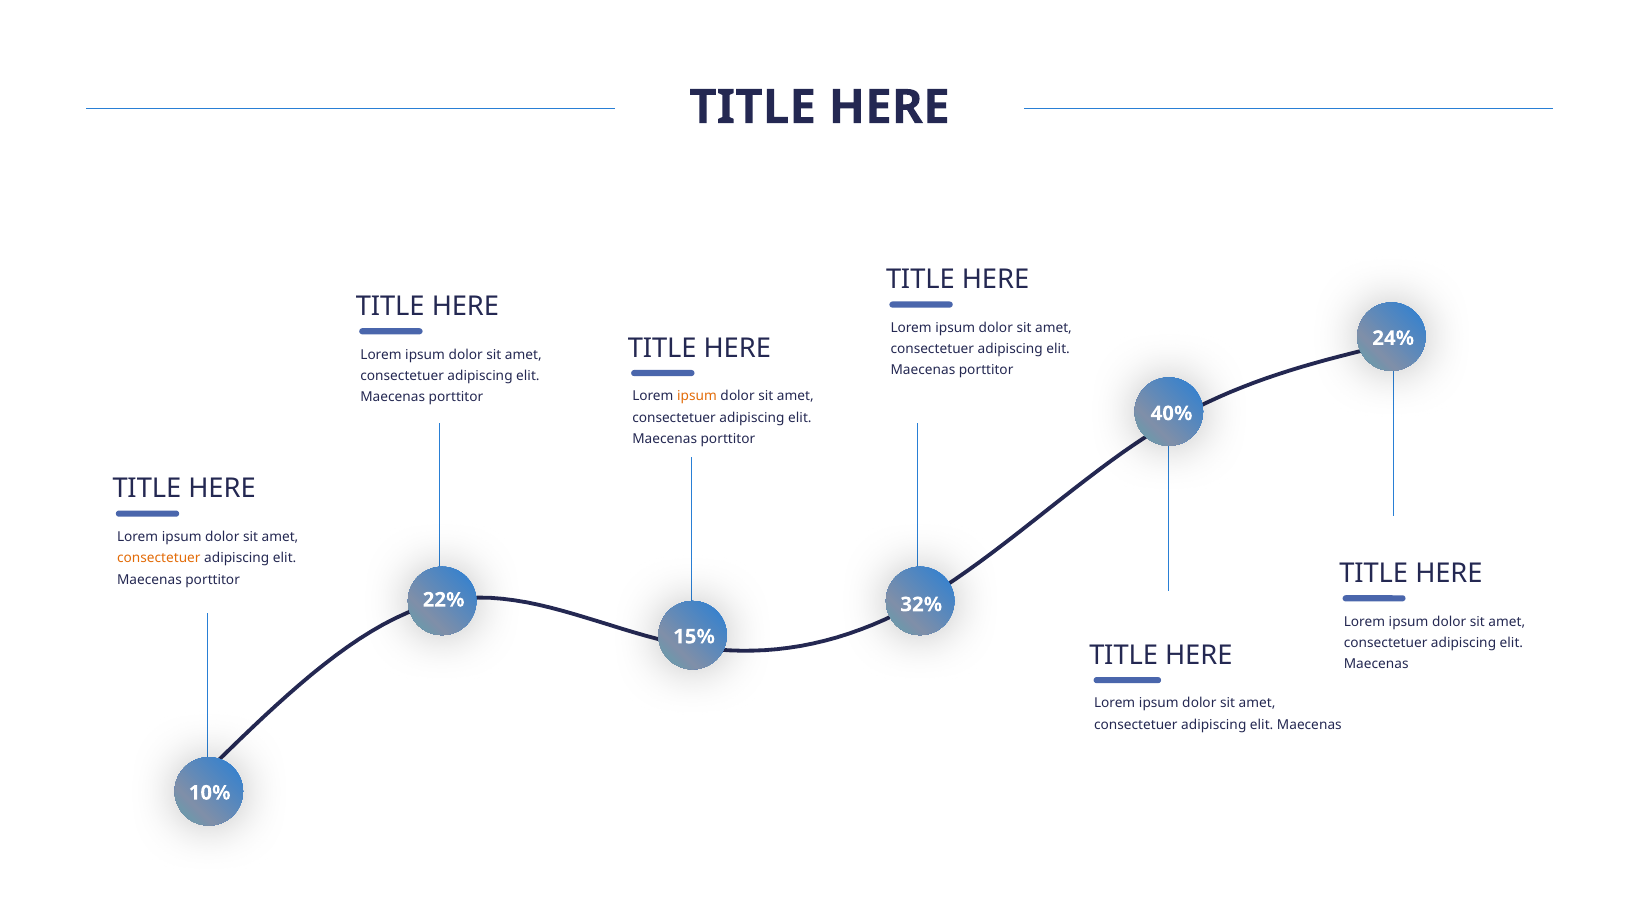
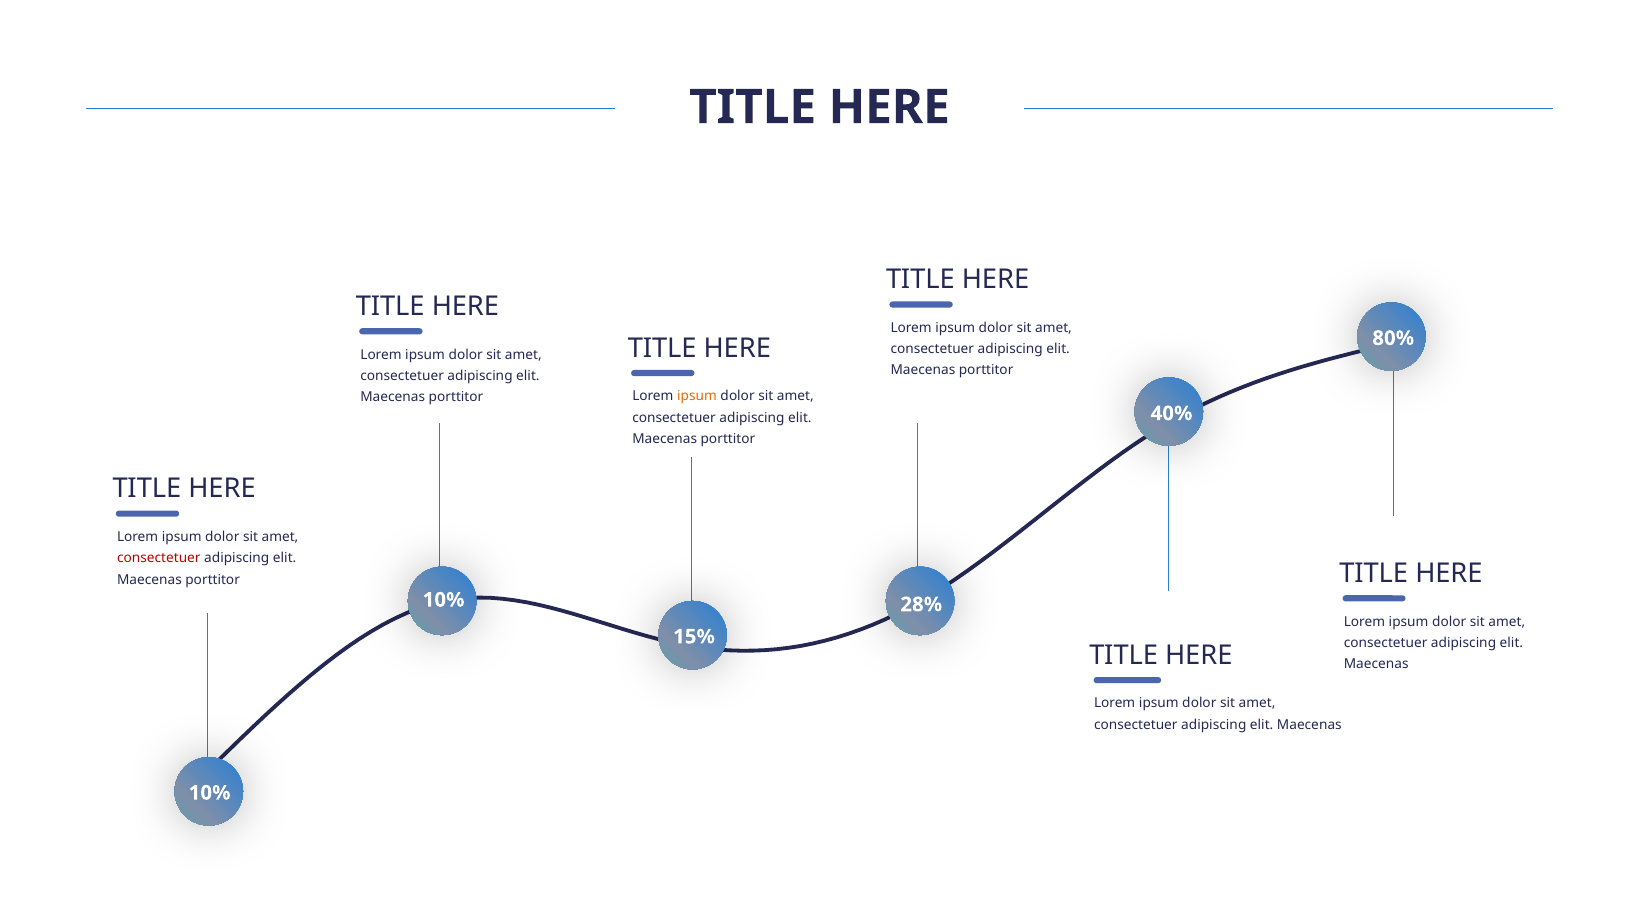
24%: 24% -> 80% (1393, 338)
consectetuer colour: orange -> red (159, 558)
22%: 22% -> 10% (444, 600)
32%: 32% -> 28% (921, 604)
